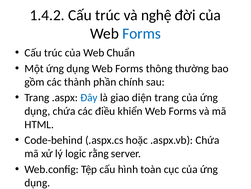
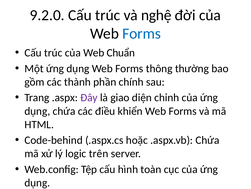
1.4.2: 1.4.2 -> 9.2.0 (47, 15)
Đây colour: blue -> purple (89, 97)
diện trang: trang -> chỉnh (167, 97)
logic rằng: rằng -> trên (99, 153)
